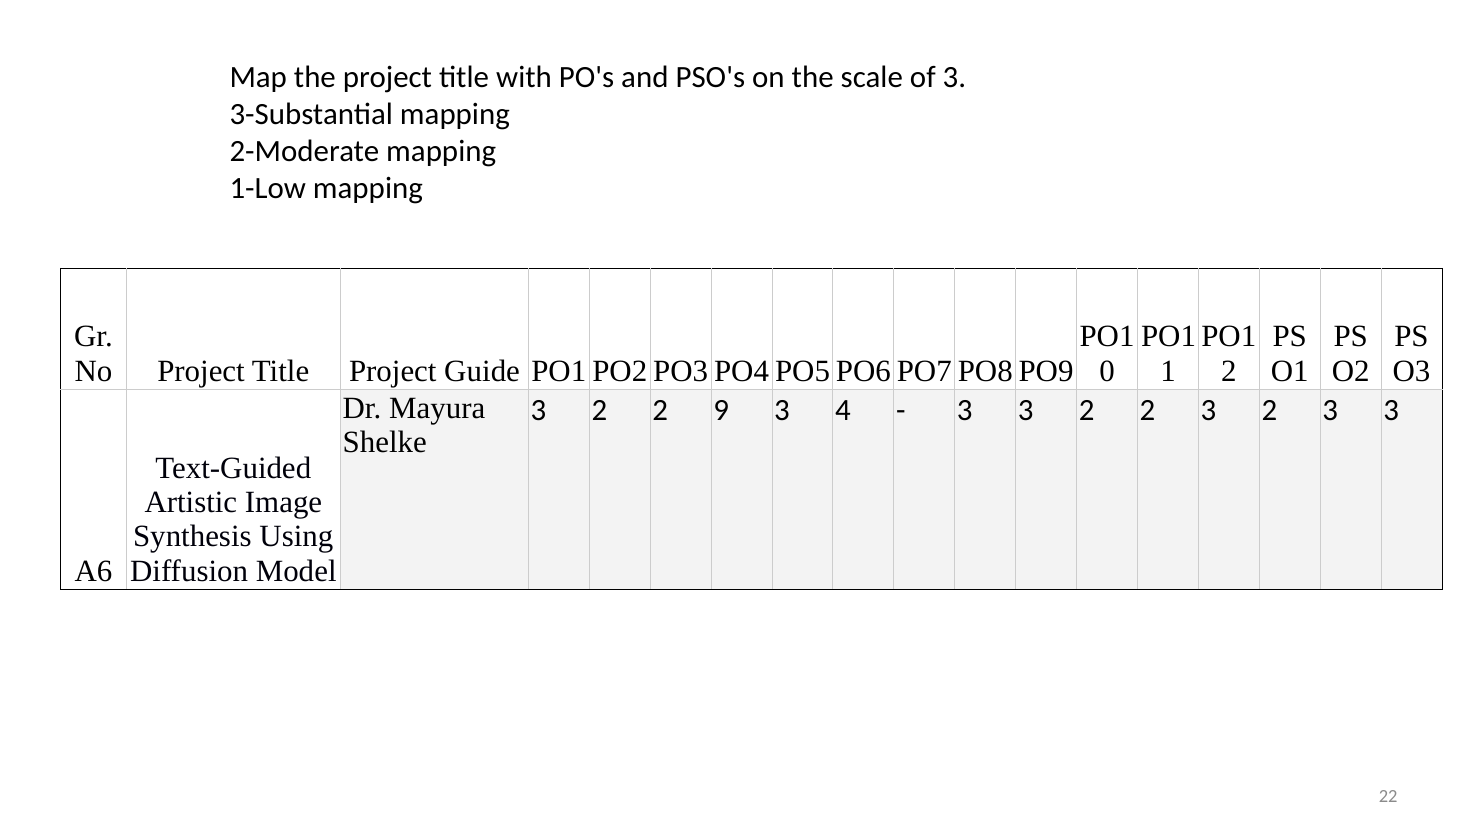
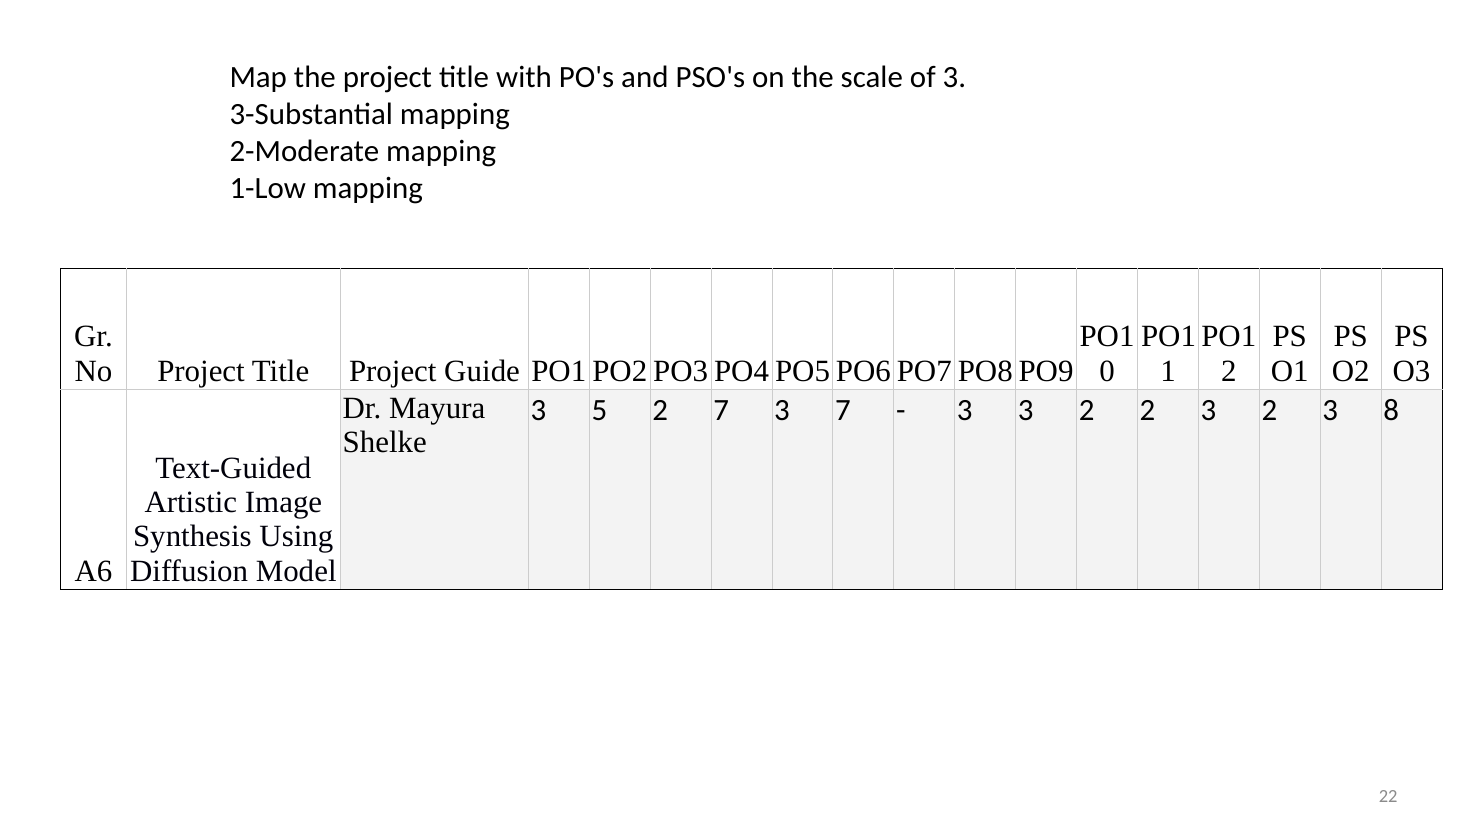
2: 2 -> 5 (599, 410)
2 9: 9 -> 7 (721, 410)
3 4: 4 -> 7 (843, 410)
2 3 3: 3 -> 8 (1391, 410)
